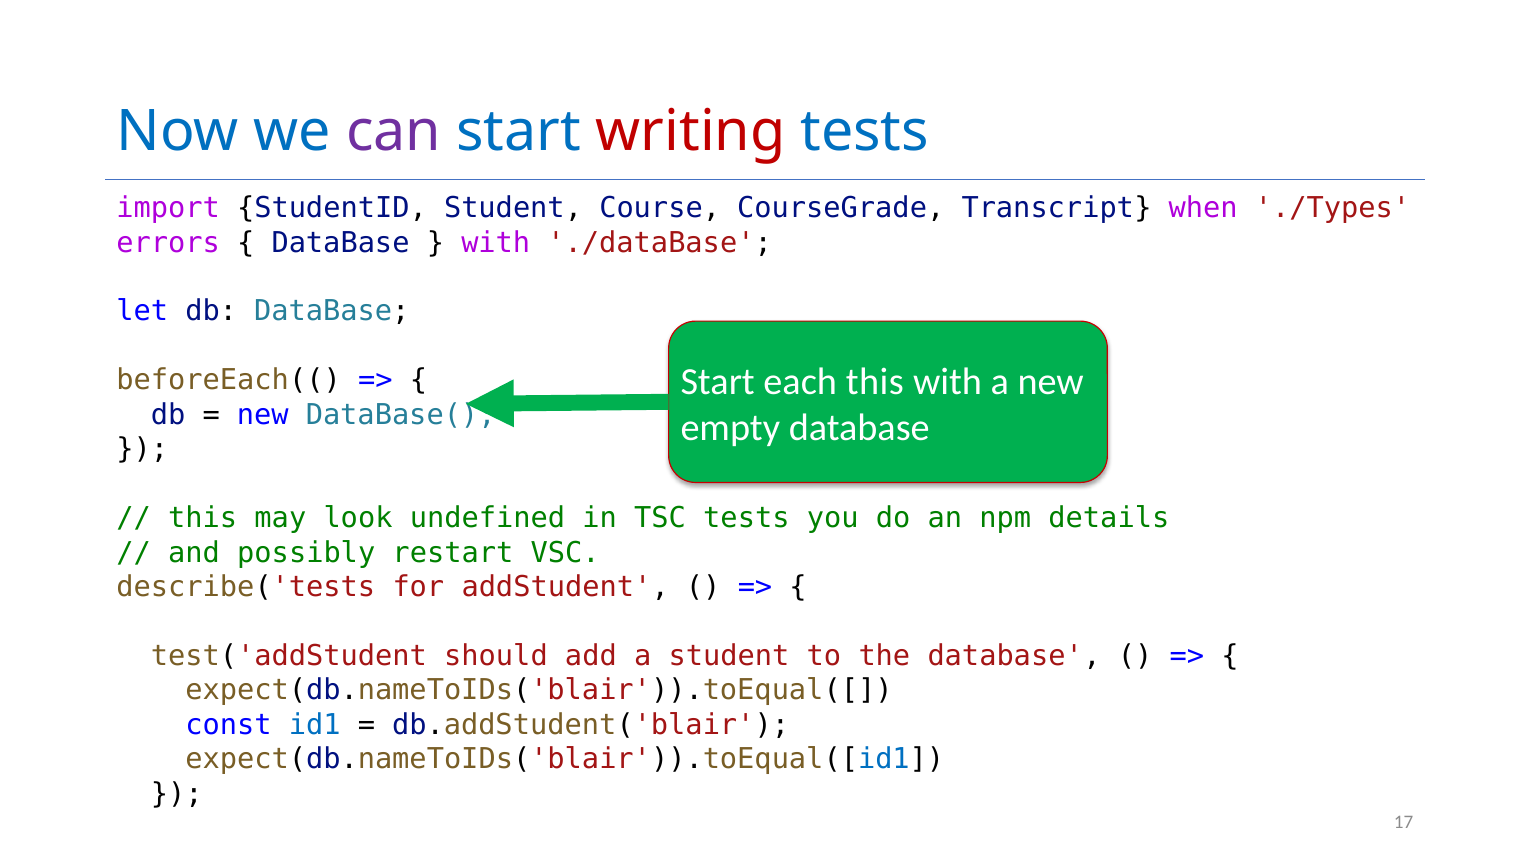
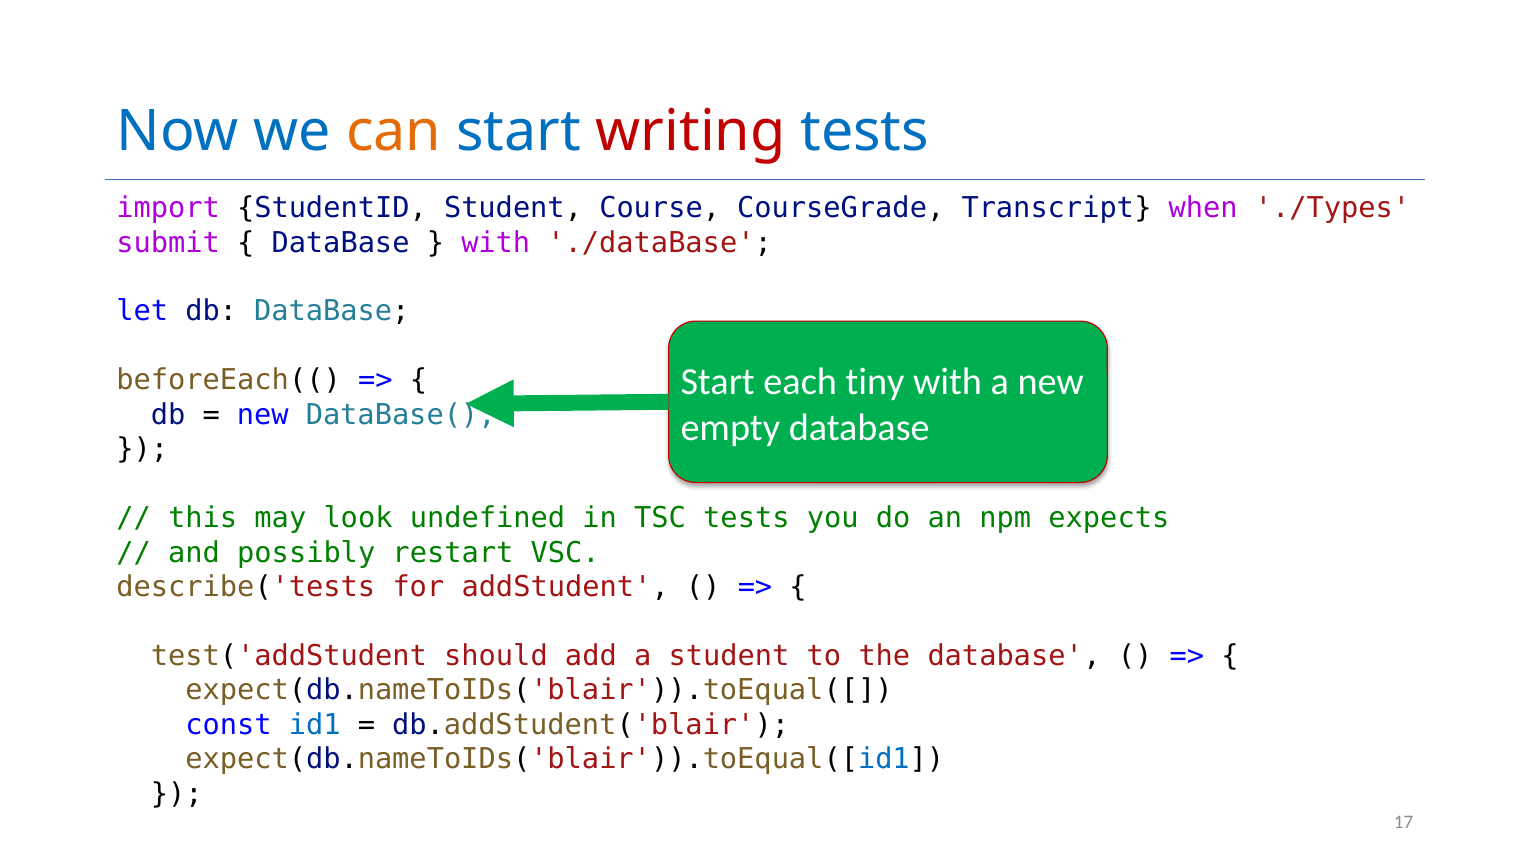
can colour: purple -> orange (394, 132)
errors: errors -> submit (168, 243)
each this: this -> tiny (875, 381)
details: details -> expects (1109, 518)
